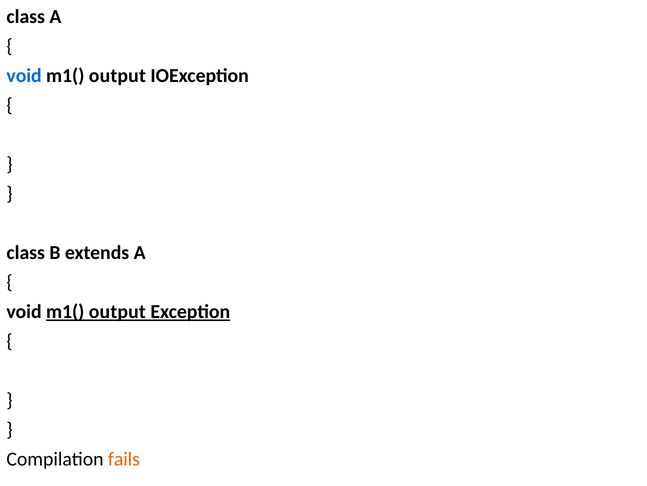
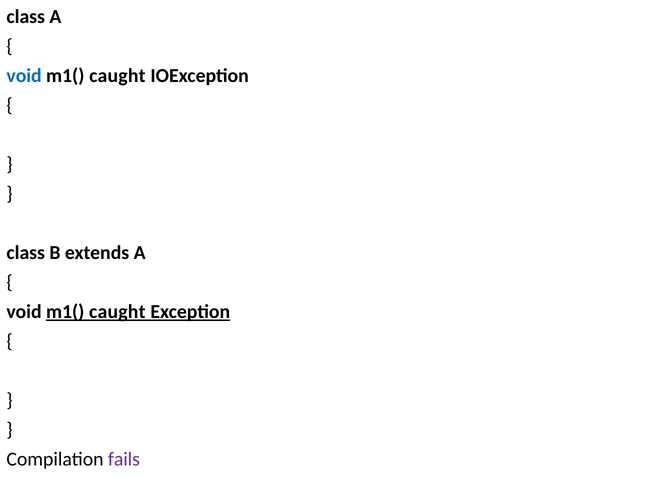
output: output -> caught (117, 75)
output: output -> caught (117, 311)
fails colour: orange -> purple (124, 459)
